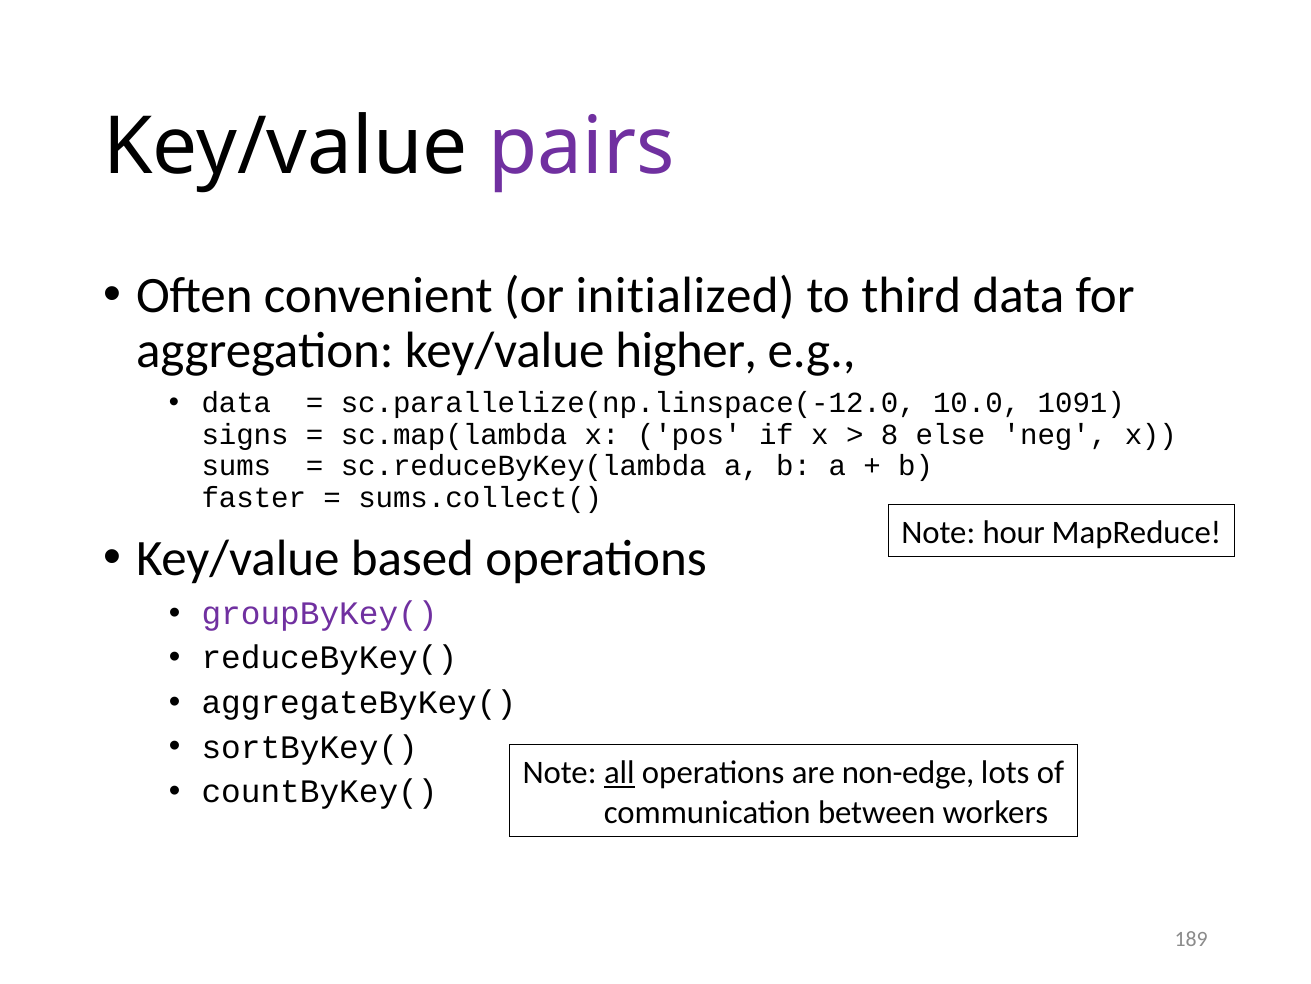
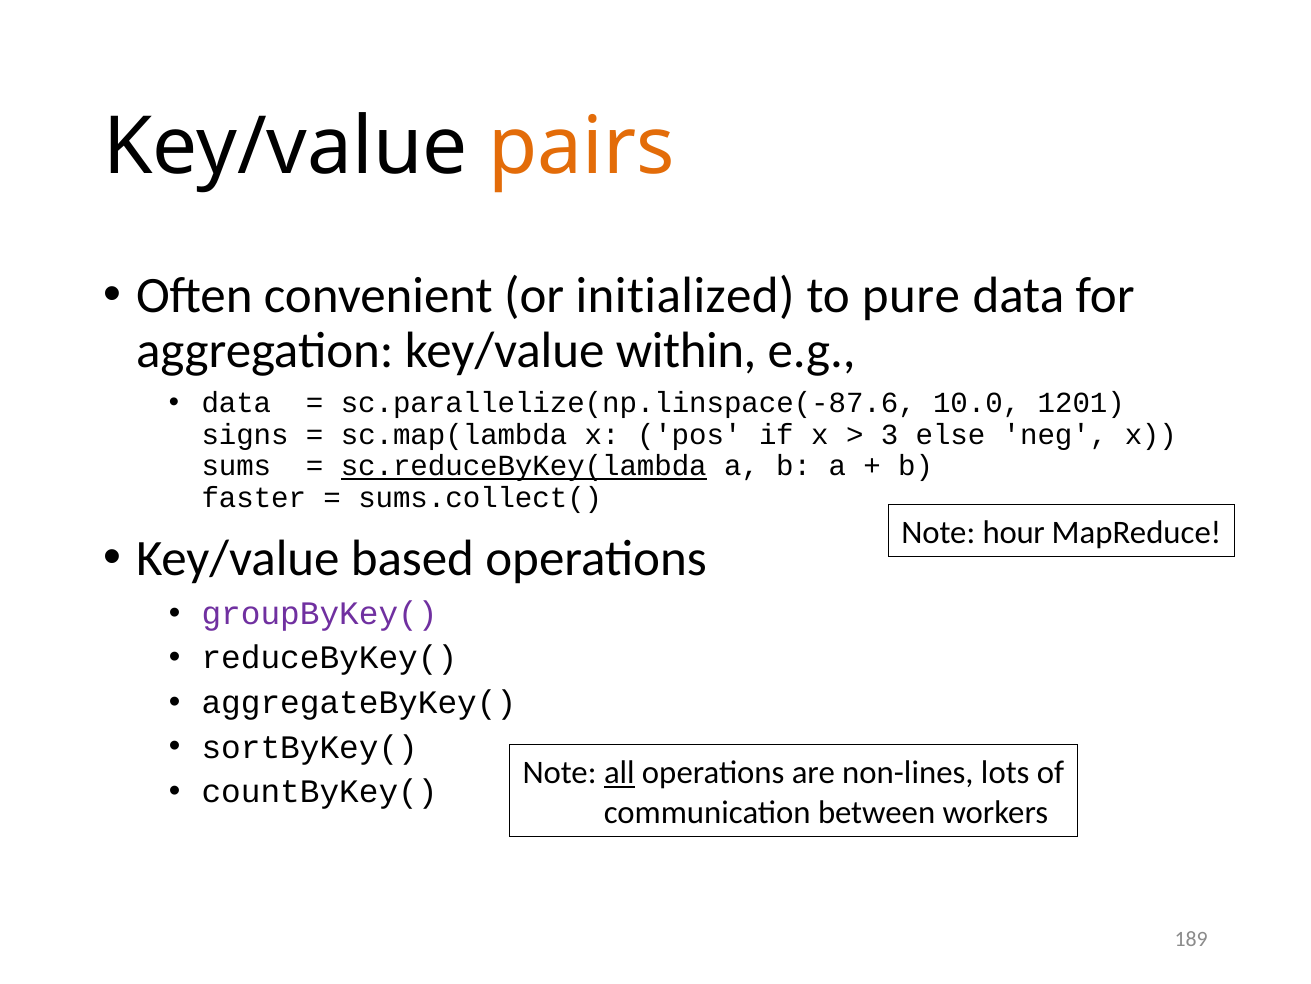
pairs colour: purple -> orange (582, 147)
third: third -> pure (911, 296)
higher: higher -> within (686, 351)
sc.parallelize(np.linspace(-12.0: sc.parallelize(np.linspace(-12.0 -> sc.parallelize(np.linspace(-87.6 (628, 403)
1091: 1091 -> 1201 (1081, 403)
8: 8 -> 3 (890, 434)
sc.reduceByKey(lambda underline: none -> present (524, 466)
non-edge: non-edge -> non-lines (908, 772)
